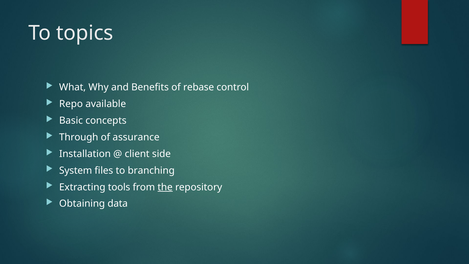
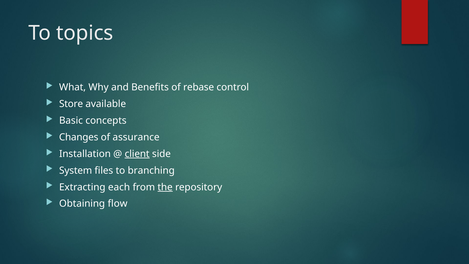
Repo: Repo -> Store (71, 104)
Through: Through -> Changes (79, 137)
client underline: none -> present (137, 154)
tools: tools -> each (119, 187)
data: data -> flow (118, 204)
